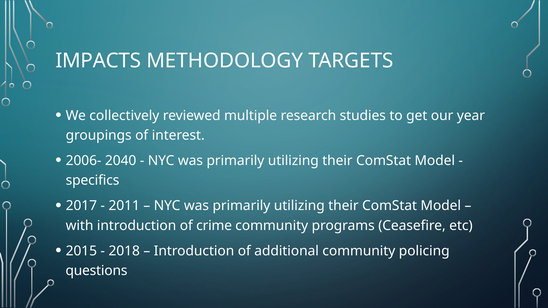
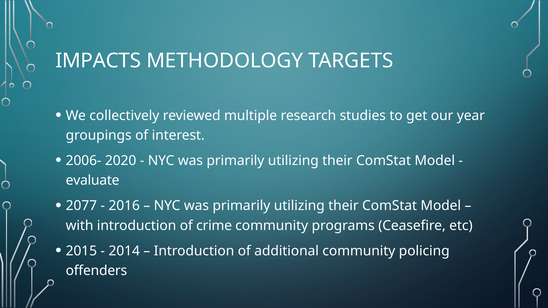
2040: 2040 -> 2020 (121, 161)
specifics: specifics -> evaluate (93, 181)
2017: 2017 -> 2077 (81, 206)
2011: 2011 -> 2016 (124, 206)
2018: 2018 -> 2014 (124, 251)
questions: questions -> offenders (96, 271)
